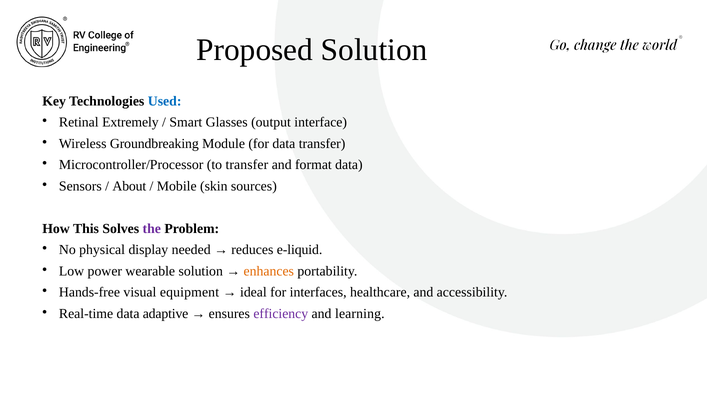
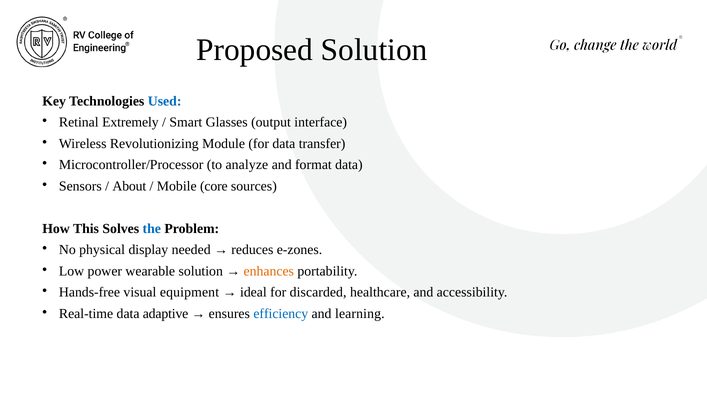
Groundbreaking: Groundbreaking -> Revolutionizing (154, 144)
to transfer: transfer -> analyze (247, 165)
skin: skin -> core (214, 186)
the colour: purple -> blue (152, 228)
e-liquid: e-liquid -> e-zones (300, 250)
interfaces: interfaces -> discarded (318, 292)
efficiency colour: purple -> blue (281, 313)
